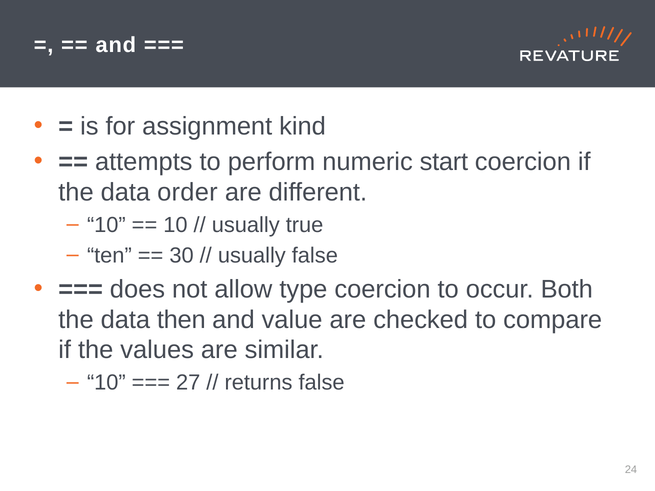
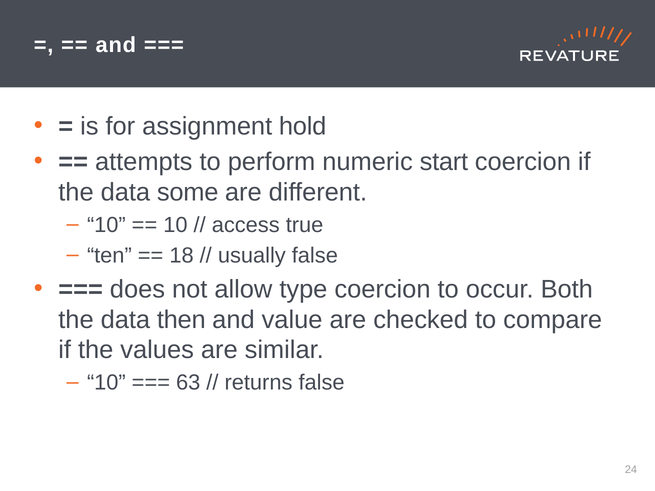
kind: kind -> hold (303, 126)
order: order -> some (188, 193)
usually: usually -> access (246, 225)
30: 30 -> 18 (182, 256)
27: 27 -> 63 (188, 383)
